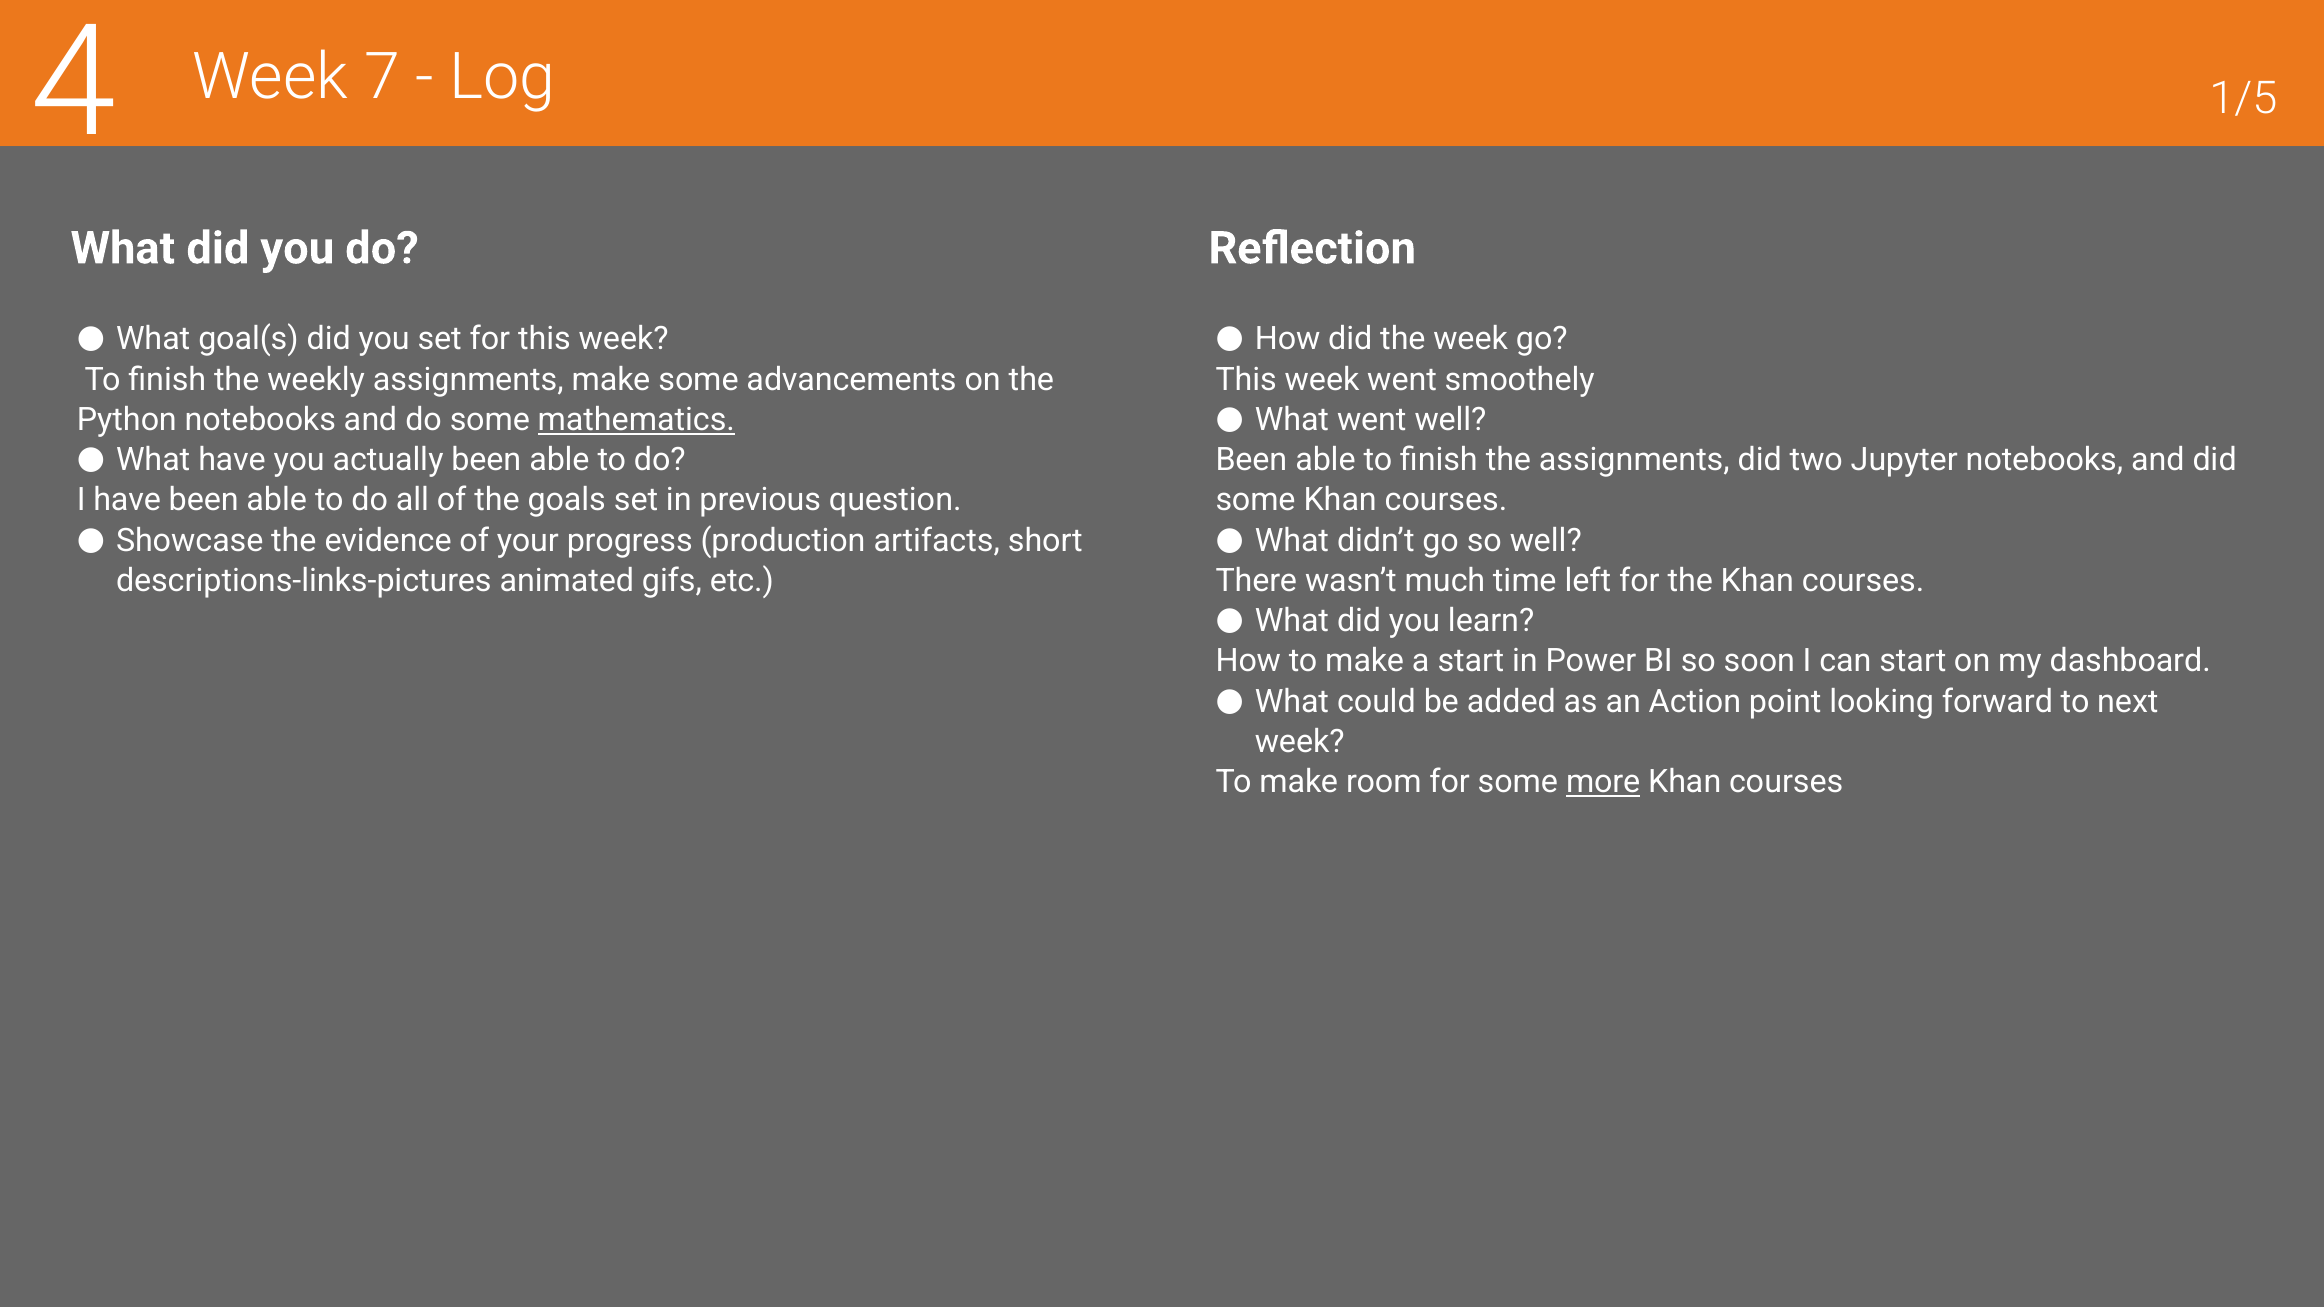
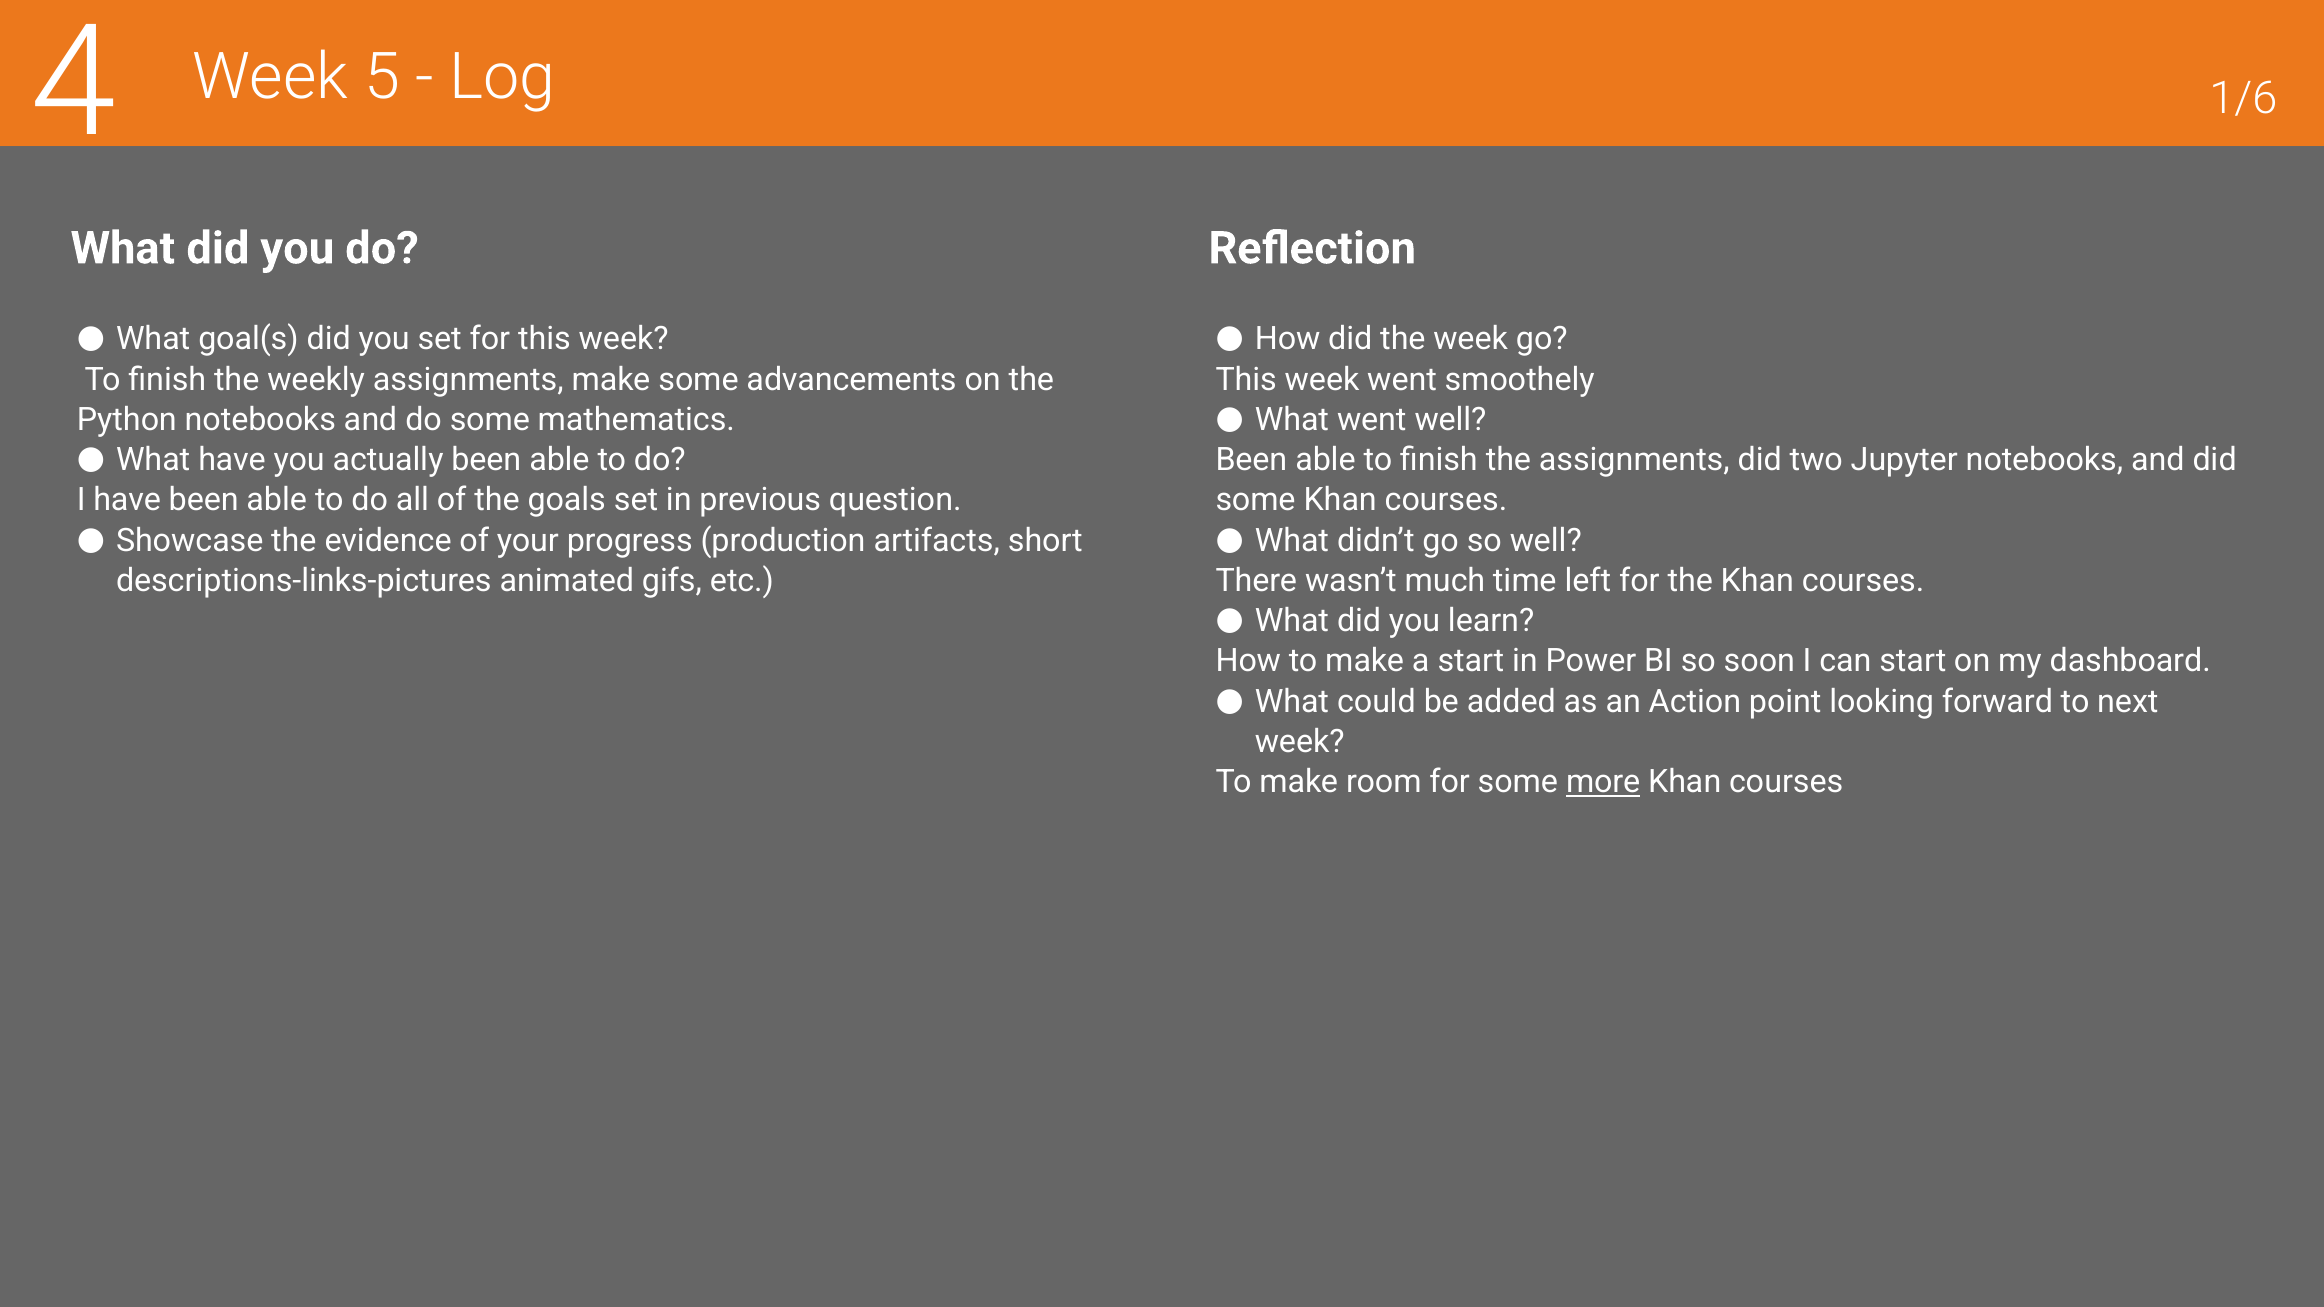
7: 7 -> 5 (382, 77)
1/5: 1/5 -> 1/6 (2243, 99)
mathematics underline: present -> none (636, 420)
